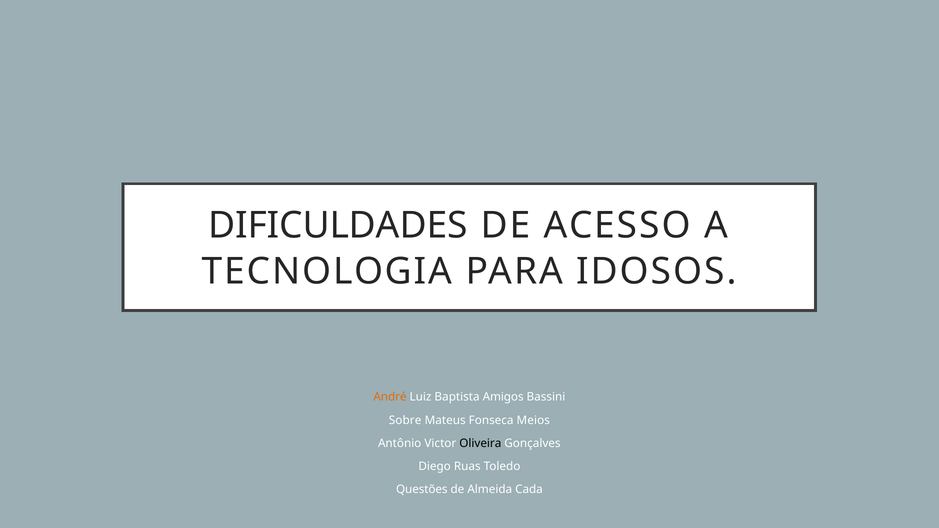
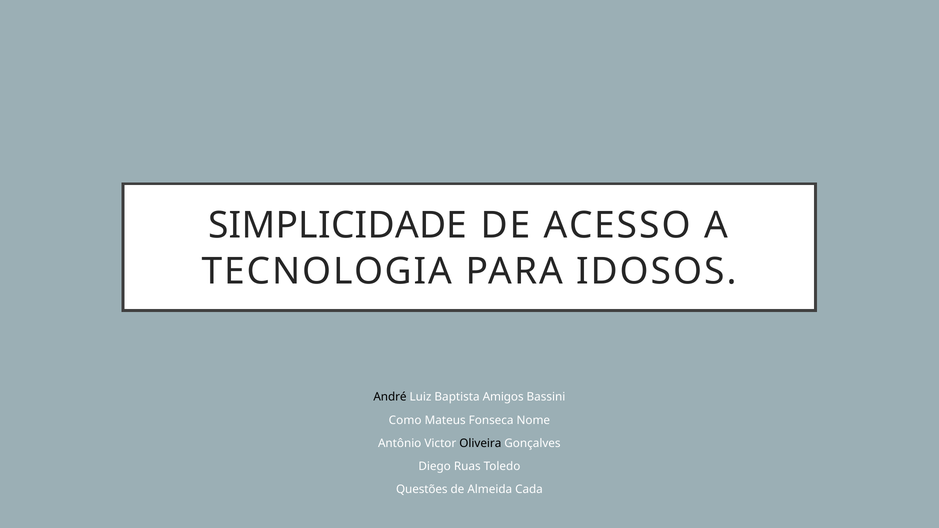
DIFICULDADES: DIFICULDADES -> SIMPLICIDADE (338, 226)
André colour: orange -> black (390, 397)
Sobre: Sobre -> Como (405, 420)
Meios: Meios -> Nome (533, 420)
